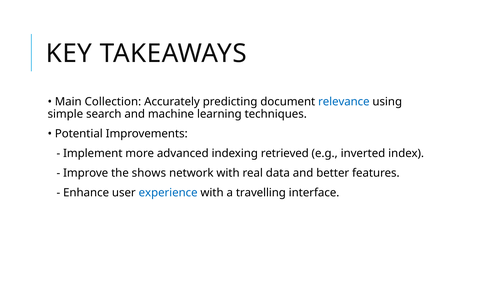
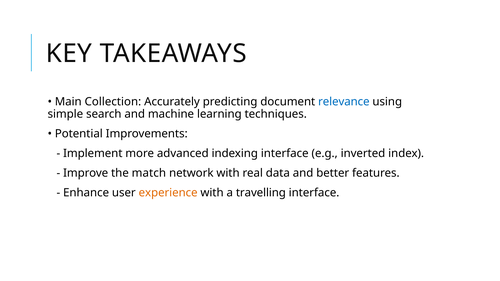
indexing retrieved: retrieved -> interface (285, 153)
shows: shows -> match (149, 173)
experience colour: blue -> orange (168, 193)
